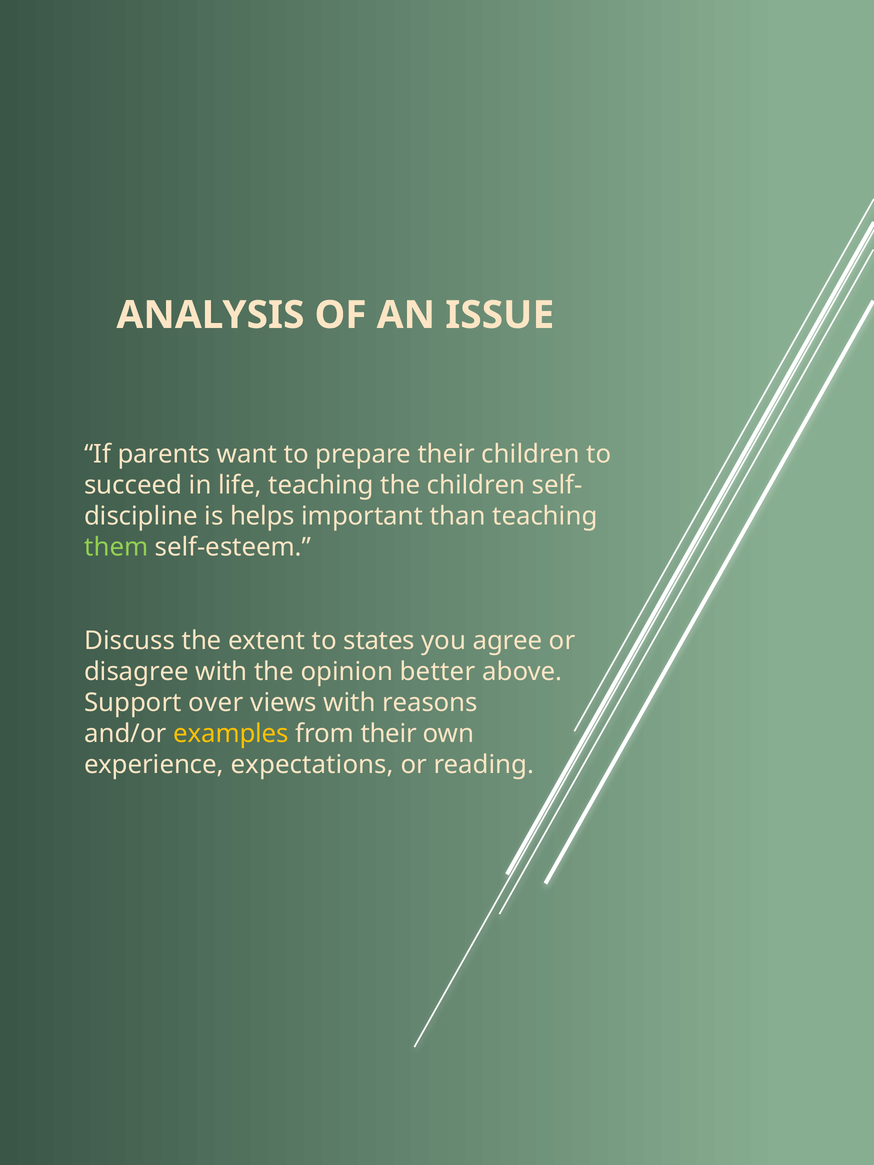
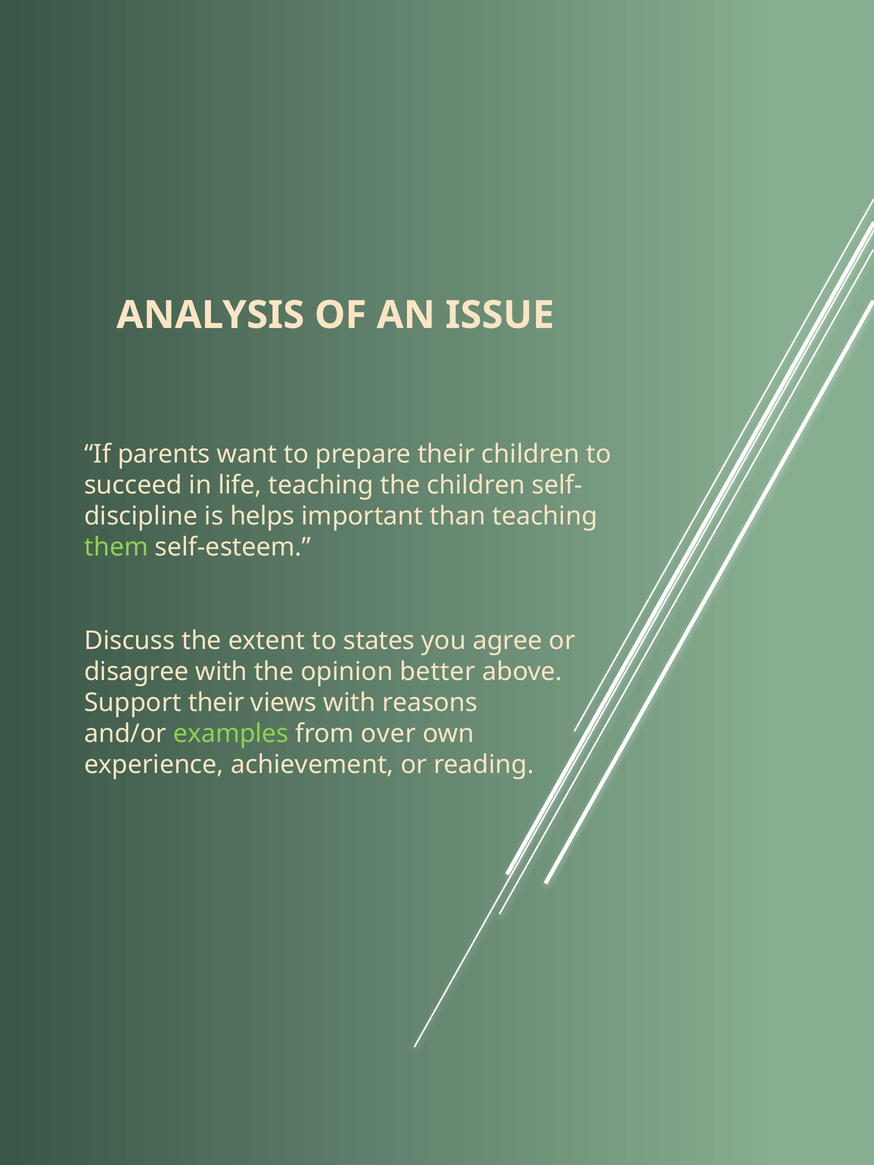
Support over: over -> their (216, 703)
examples colour: yellow -> light green (231, 734)
from their: their -> over (388, 734)
expectations: expectations -> achievement (312, 765)
